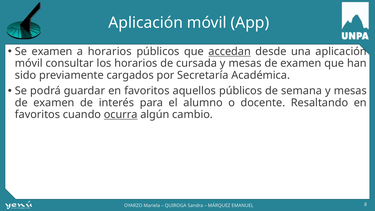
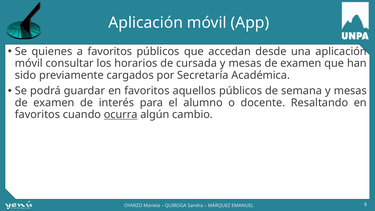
Se examen: examen -> quienes (52, 51)
a horarios: horarios -> favoritos (110, 51)
accedan underline: present -> none (230, 51)
